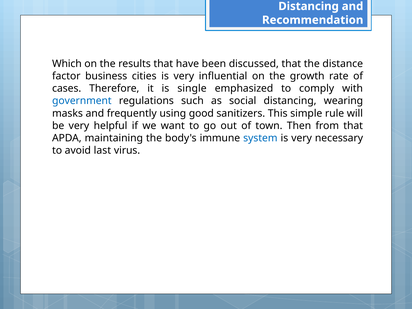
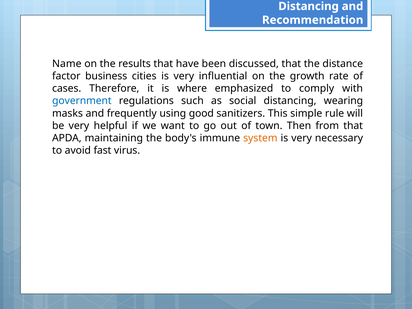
Which: Which -> Name (67, 64)
single: single -> where (192, 89)
system colour: blue -> orange (260, 138)
last: last -> fast (102, 150)
